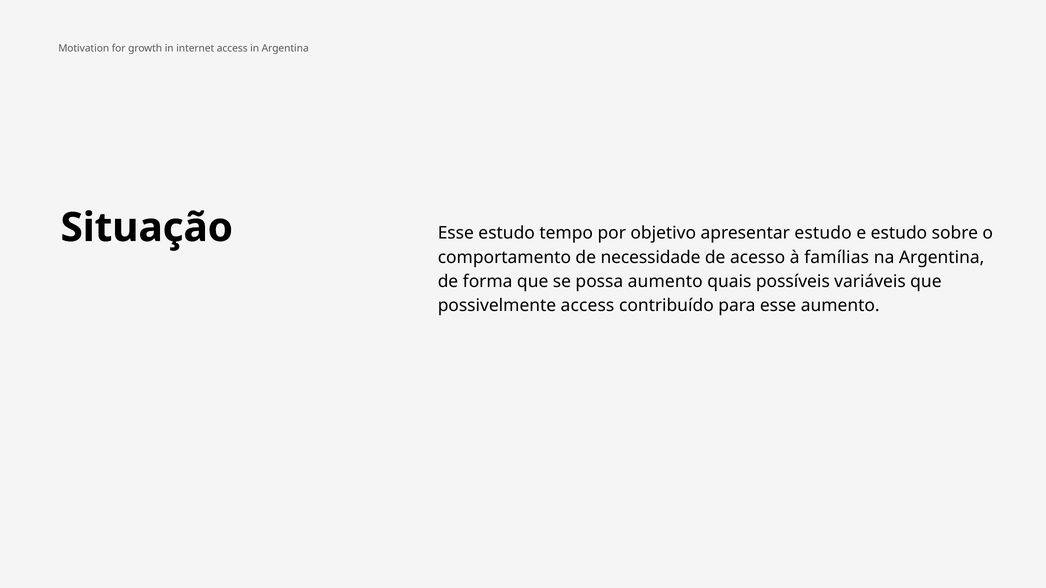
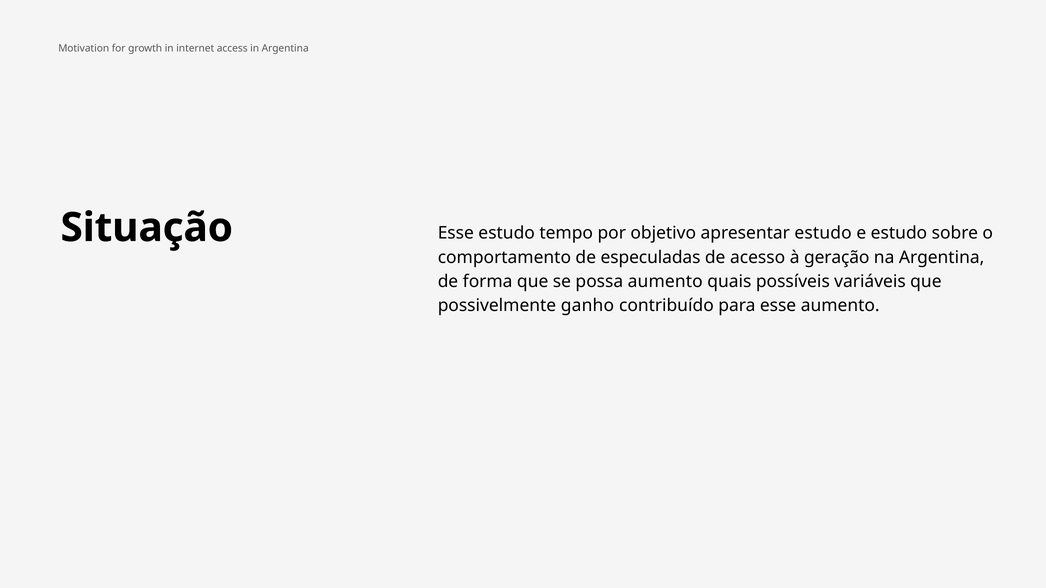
necessidade: necessidade -> especuladas (651, 257)
famílias: famílias -> geração (837, 257)
possivelmente access: access -> ganho (587, 306)
